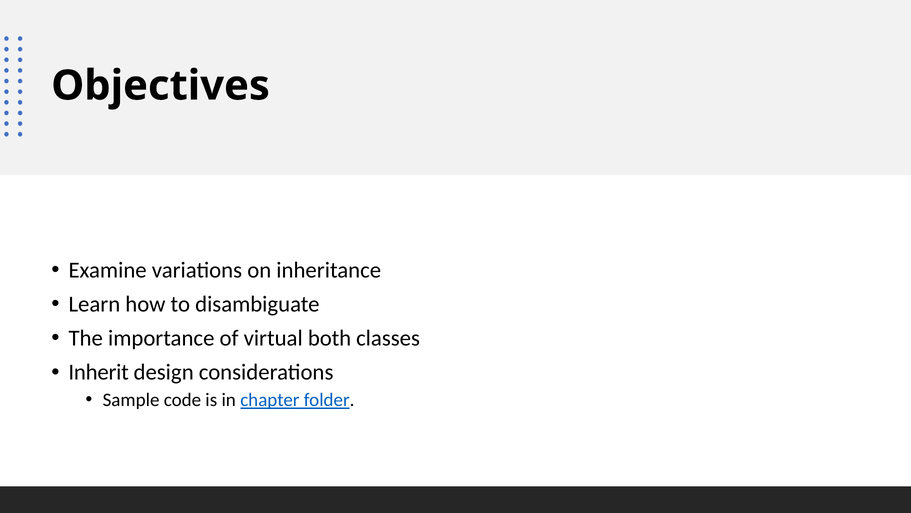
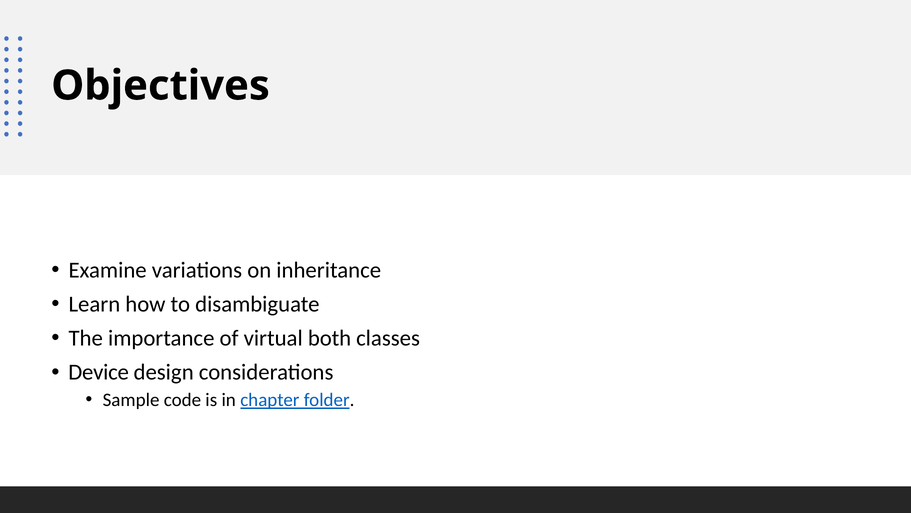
Inherit: Inherit -> Device (99, 372)
